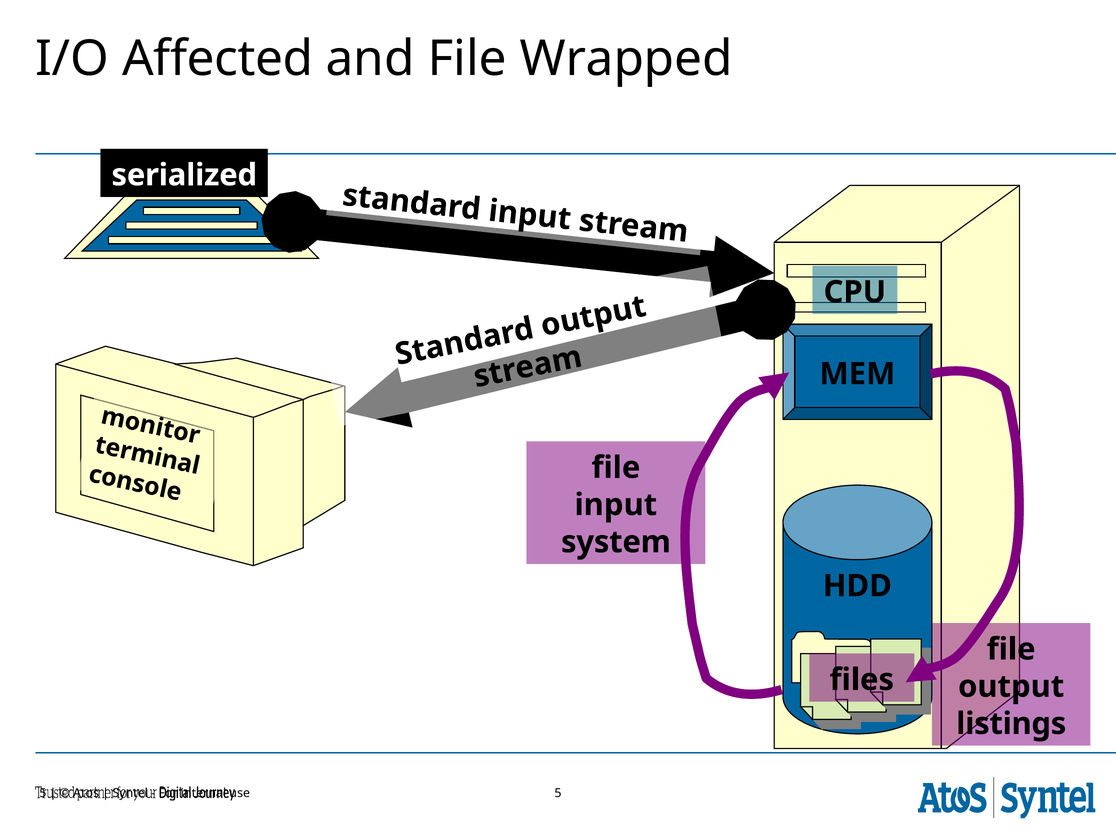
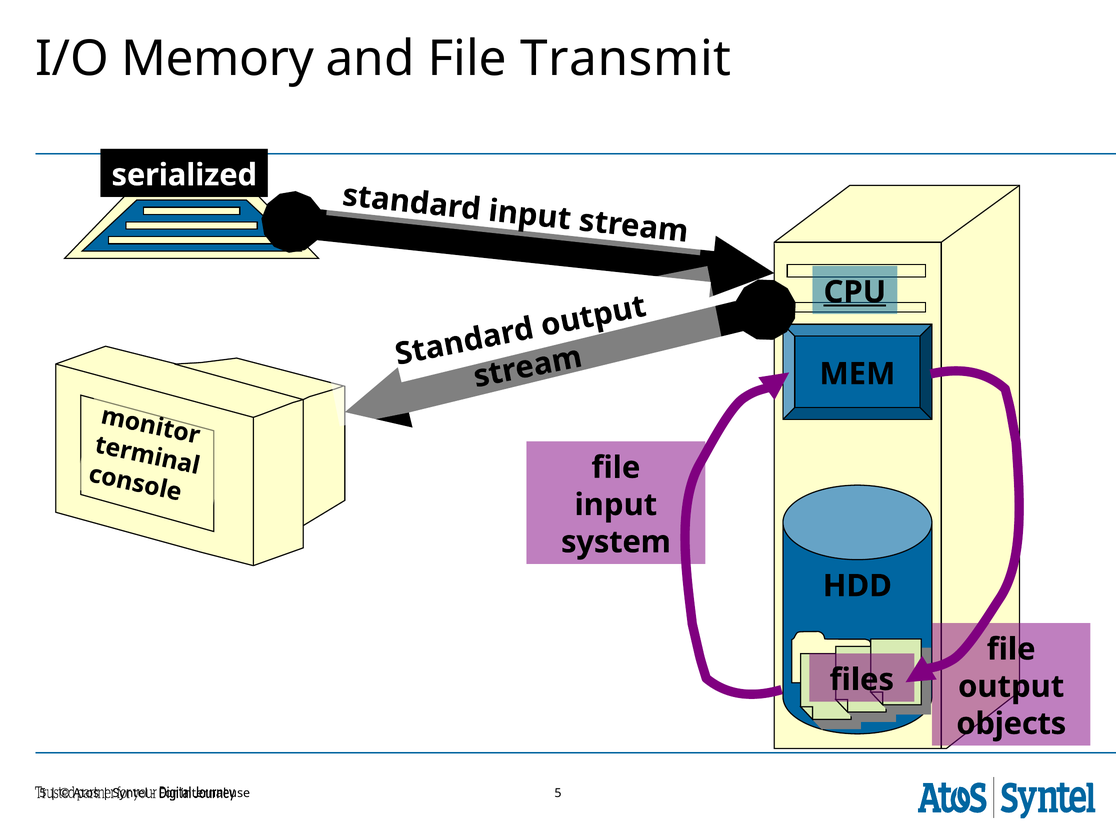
Affected: Affected -> Memory (218, 59)
Wrapped: Wrapped -> Transmit (626, 59)
CPU underline: none -> present (855, 292)
listings: listings -> objects (1011, 724)
